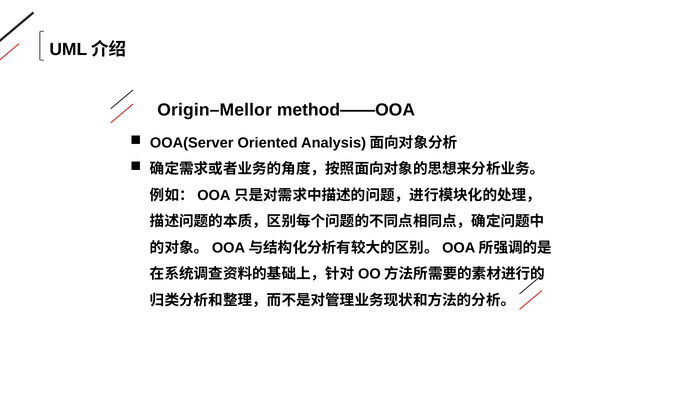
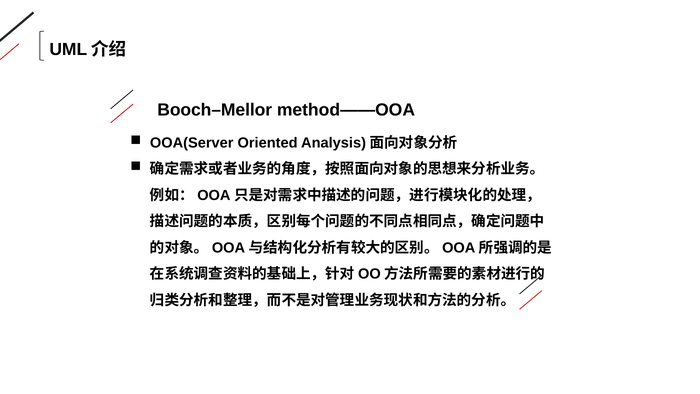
Origin–Mellor: Origin–Mellor -> Booch–Mellor (215, 110)
